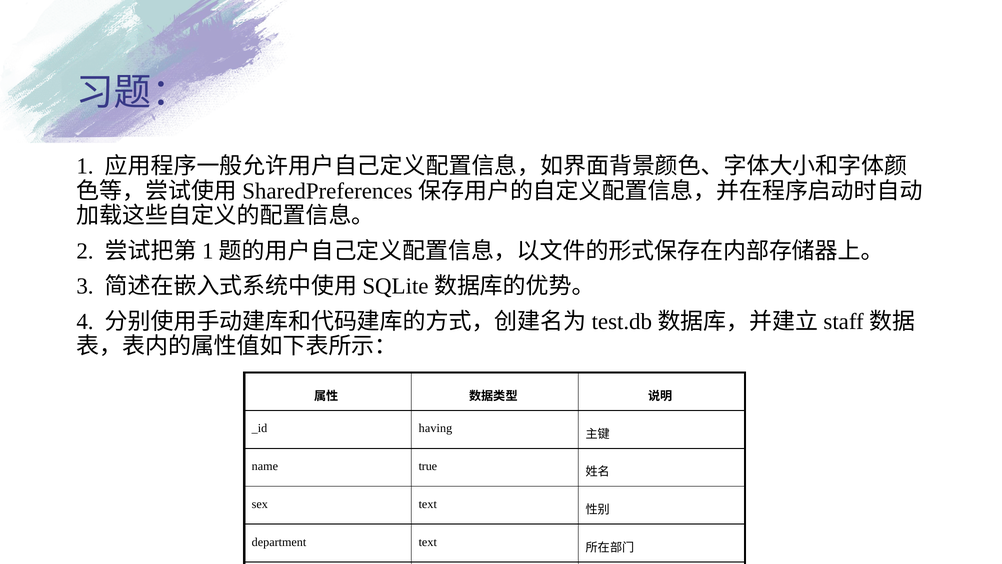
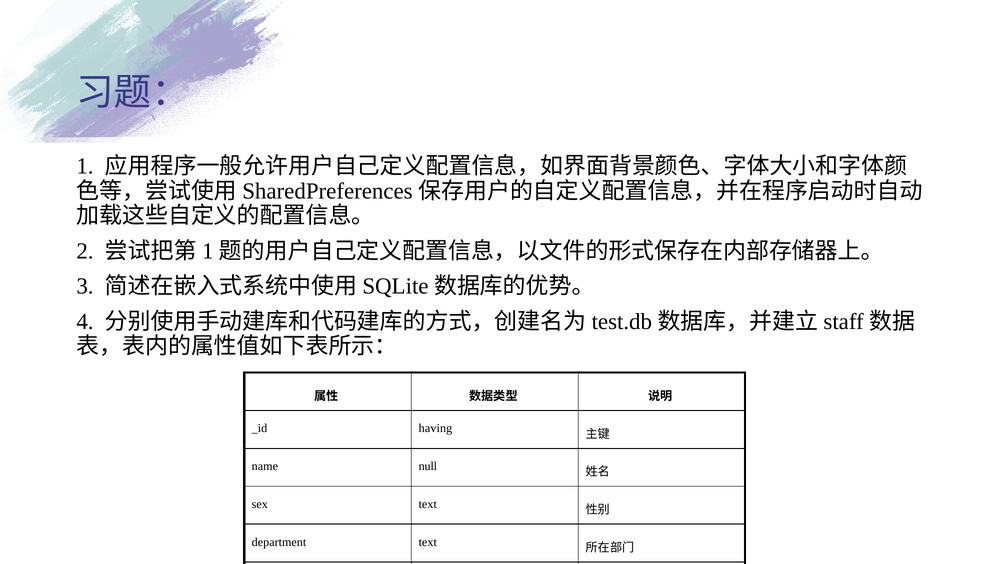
true: true -> null (428, 466)
